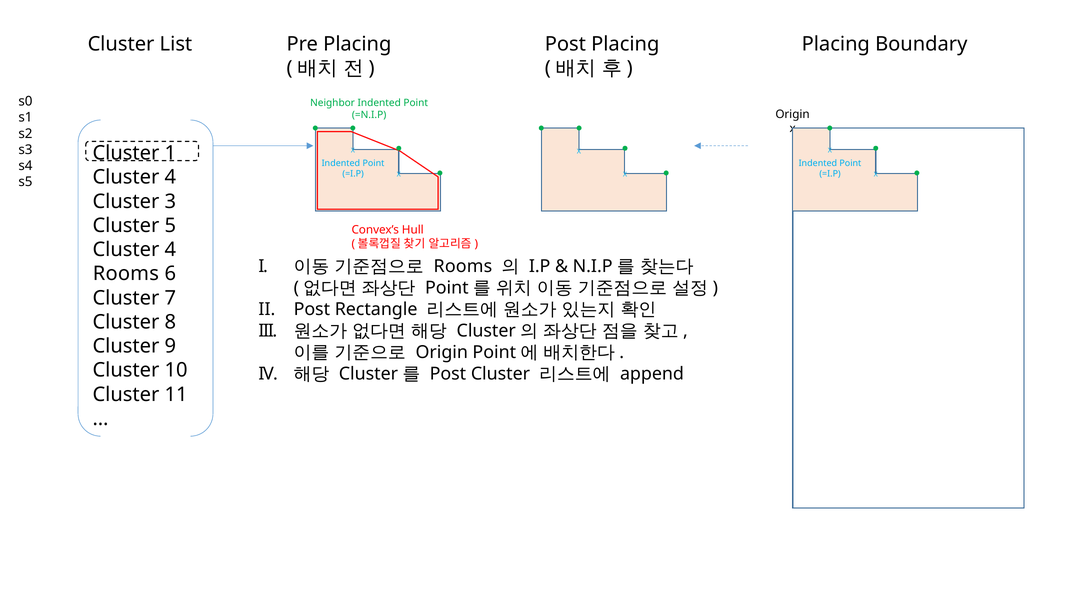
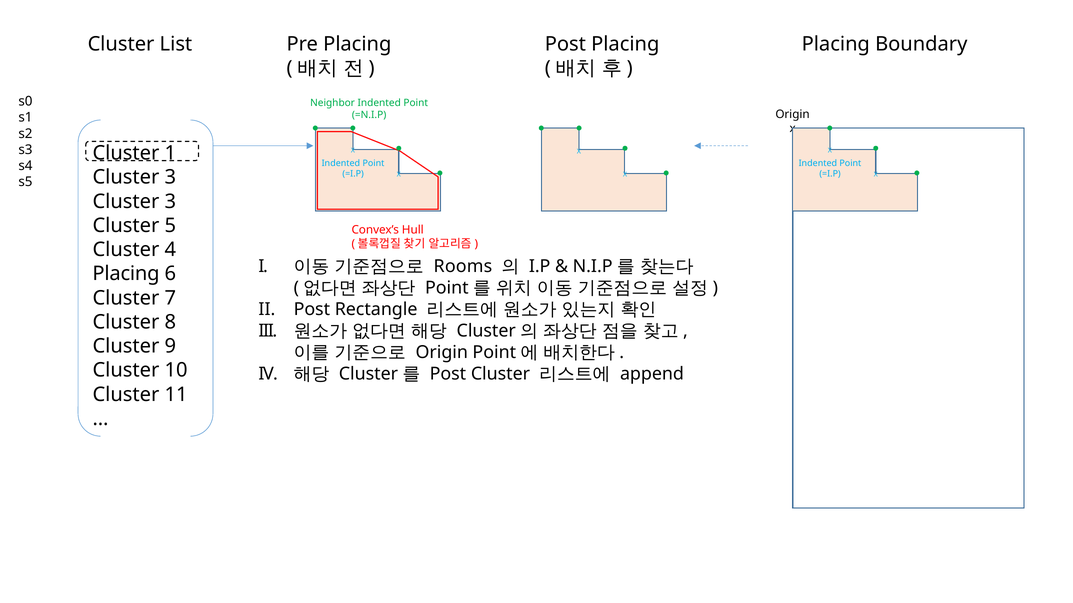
4: 4 -> 3 (170, 178)
Rooms: Rooms -> Placing (126, 274)
